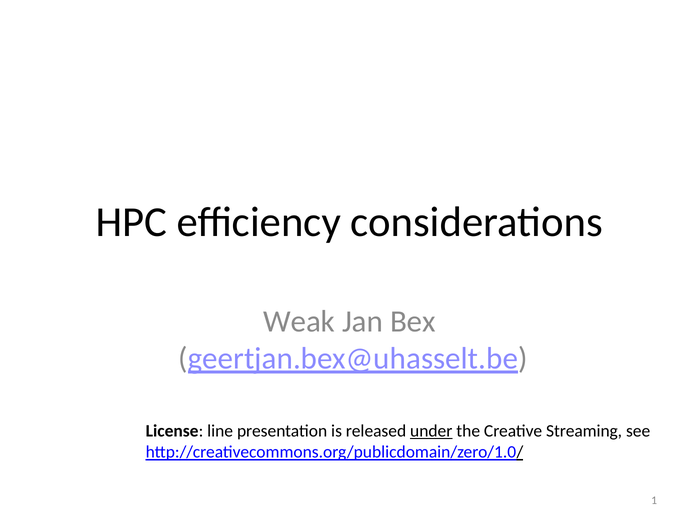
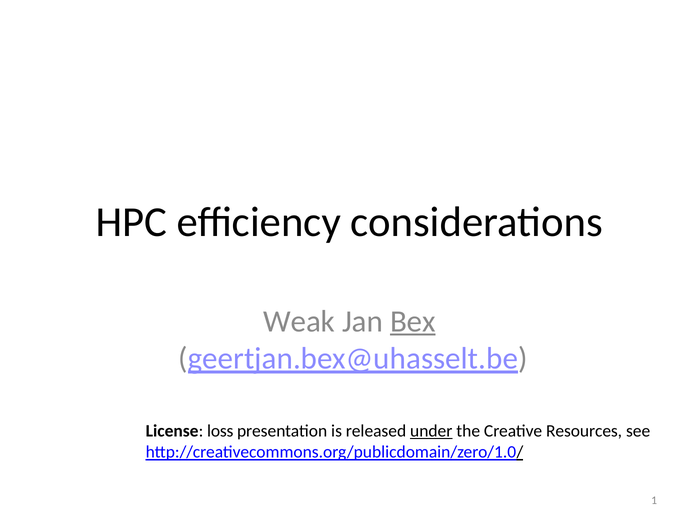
Bex underline: none -> present (413, 321)
line: line -> loss (220, 431)
Streaming: Streaming -> Resources (584, 431)
